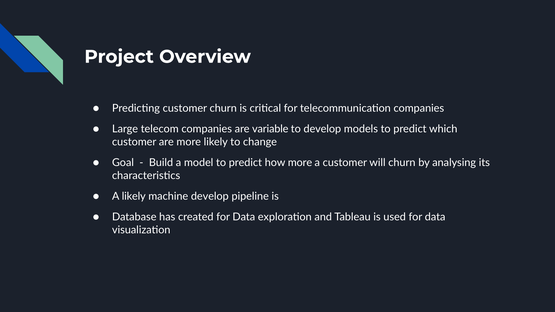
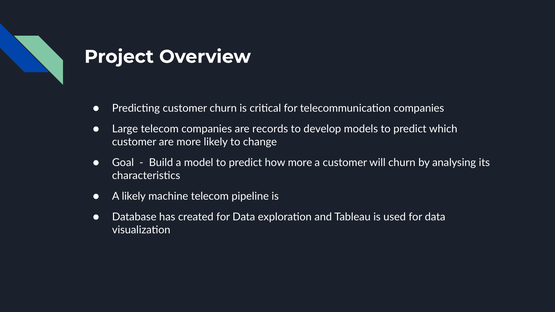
variable: variable -> records (270, 129)
machine develop: develop -> telecom (210, 196)
